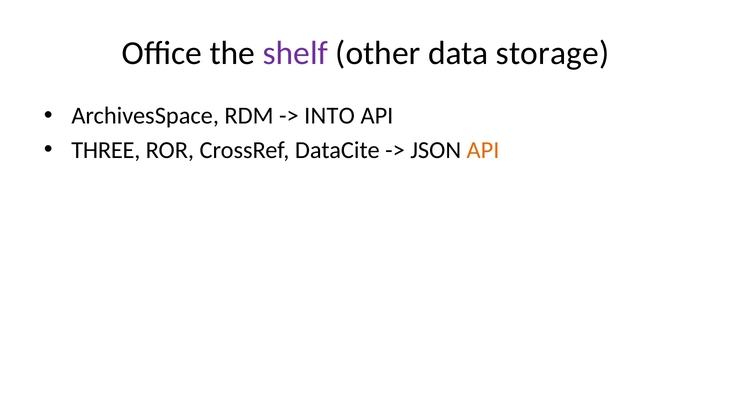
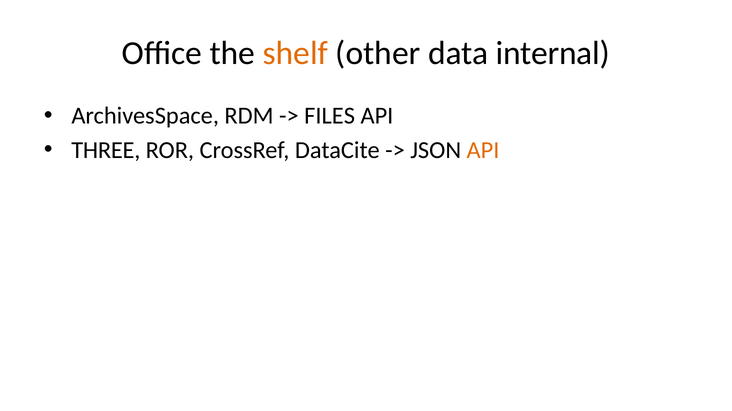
shelf colour: purple -> orange (295, 53)
storage: storage -> internal (553, 53)
INTO: INTO -> FILES (330, 116)
